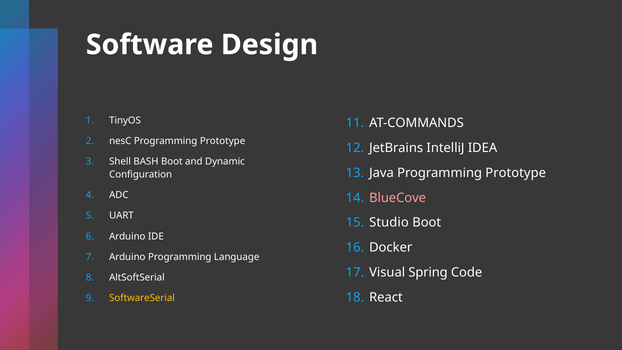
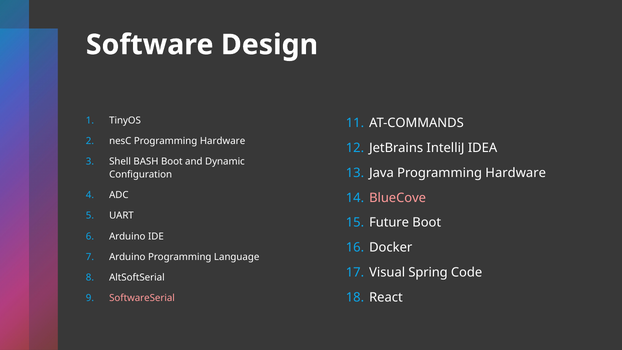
nesC Programming Prototype: Prototype -> Hardware (223, 141)
Java Programming Prototype: Prototype -> Hardware (516, 173)
Studio: Studio -> Future (389, 223)
SoftwareSerial colour: yellow -> pink (142, 298)
